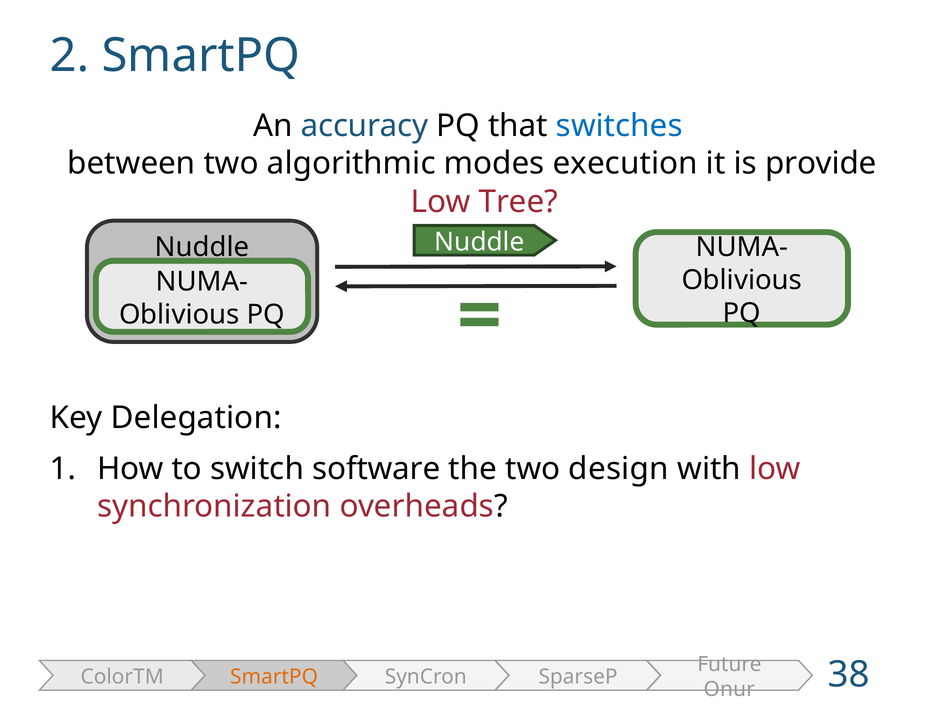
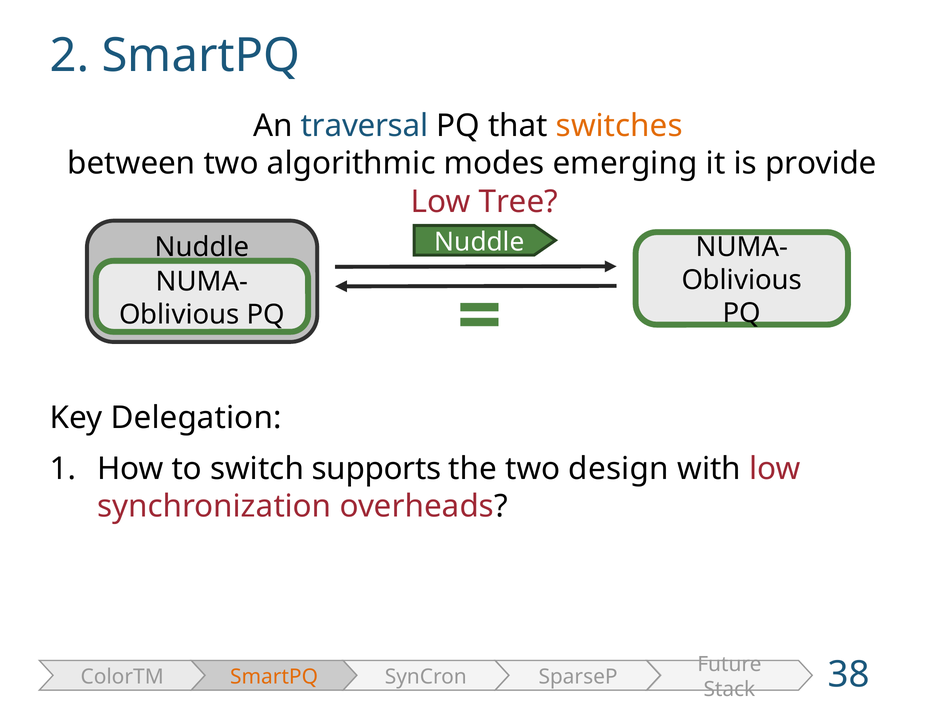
accuracy: accuracy -> traversal (365, 126)
switches colour: blue -> orange (619, 126)
execution: execution -> emerging (625, 163)
software: software -> supports (376, 469)
Onur: Onur -> Stack (729, 689)
